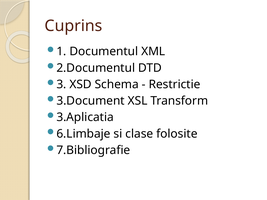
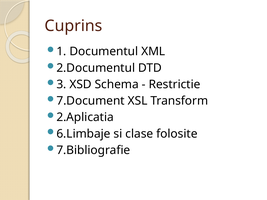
3.Document: 3.Document -> 7.Document (91, 101)
3.Aplicatia: 3.Aplicatia -> 2.Aplicatia (85, 117)
